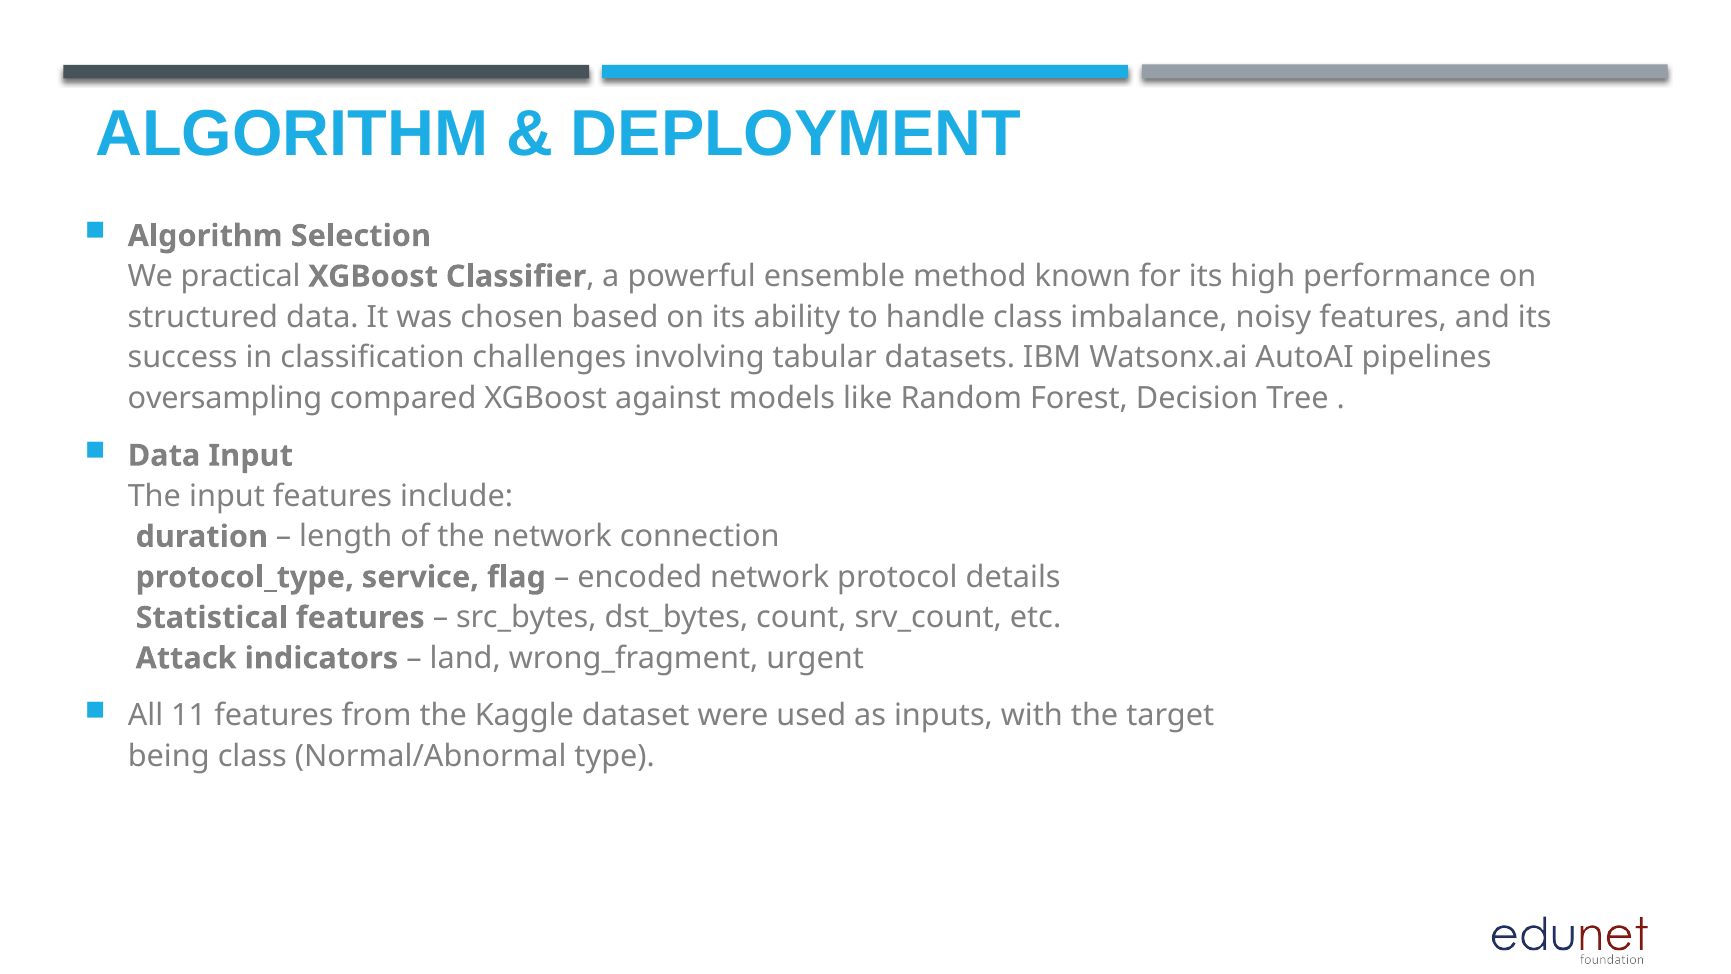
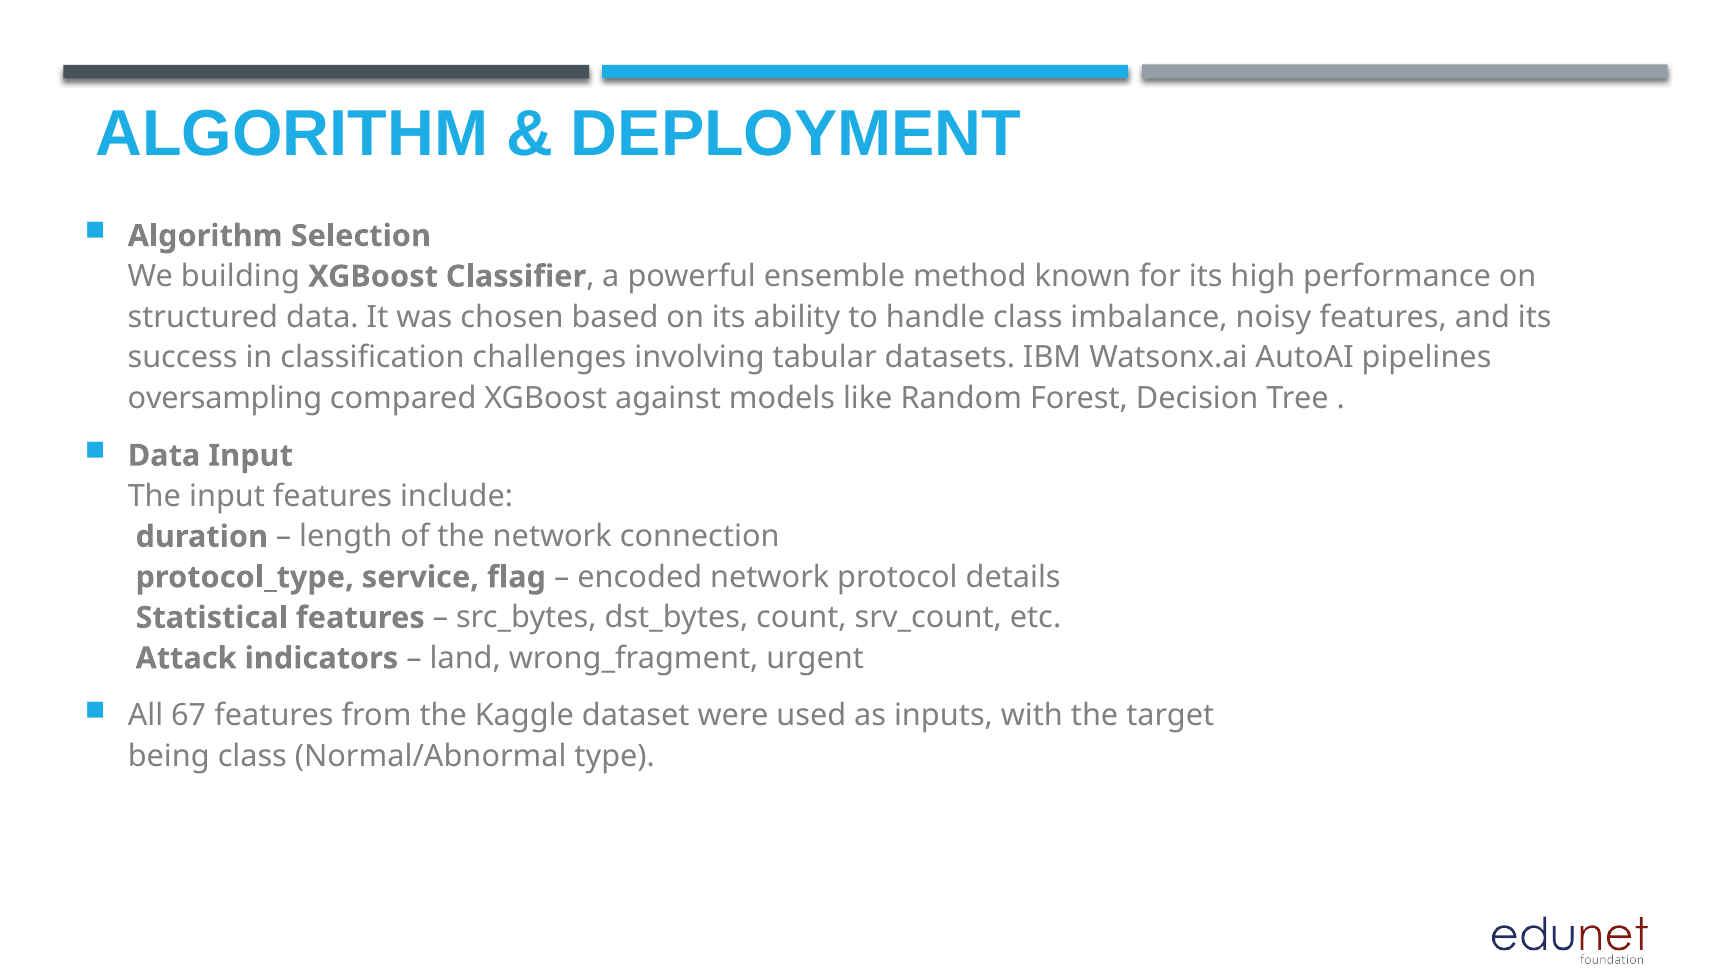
practical: practical -> building (240, 276)
11: 11 -> 67 (189, 716)
